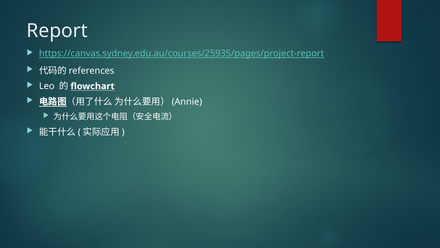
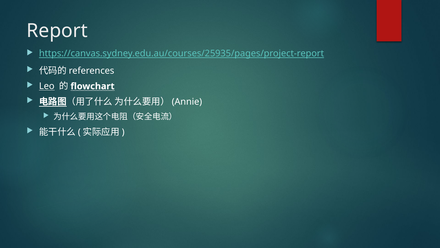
Leo underline: none -> present (47, 86)
